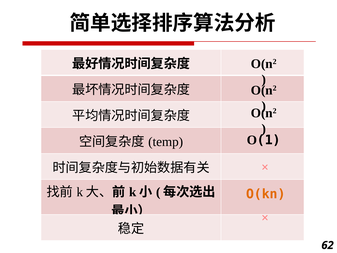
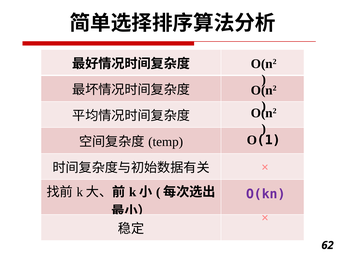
O(kn colour: orange -> purple (266, 194)
